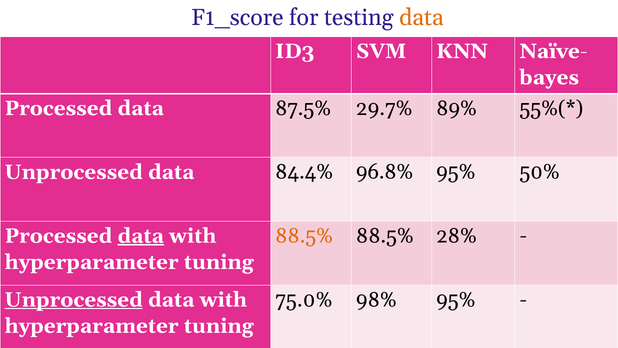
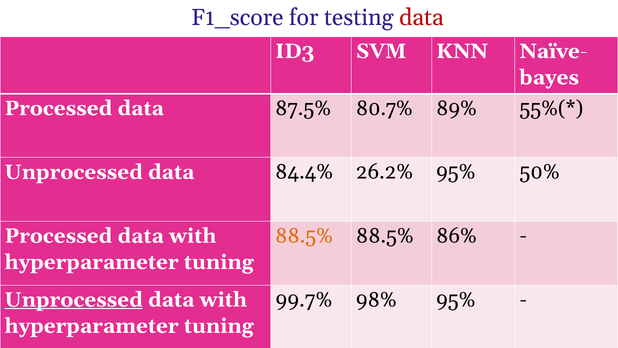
data colour: orange -> red (421, 18)
29.7%: 29.7% -> 80.7% (384, 108)
96.8%: 96.8% -> 26.2% (385, 172)
data underline: present -> none (141, 236)
28%: 28% -> 86% (457, 236)
75.0%: 75.0% -> 99.7% (304, 299)
